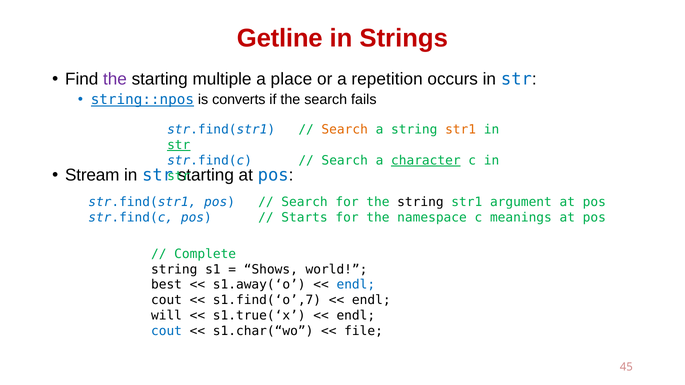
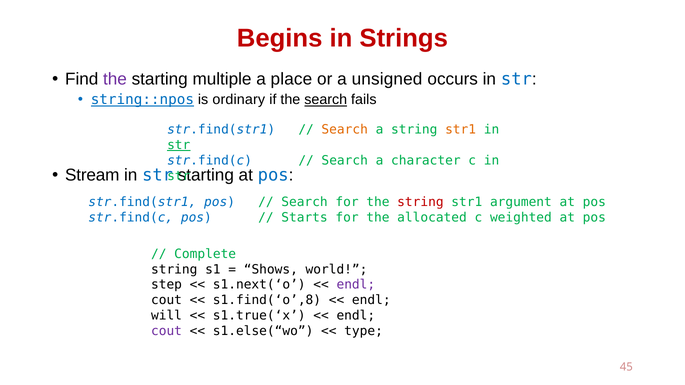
Getline: Getline -> Begins (280, 38)
repetition: repetition -> unsigned (387, 79)
converts: converts -> ordinary (239, 100)
search underline: none -> present (326, 100)
character underline: present -> none (426, 161)
string colour: black -> red (420, 202)
namespace: namespace -> allocated (432, 218)
meanings: meanings -> weighted (521, 218)
best: best -> step (167, 285)
s1.away(‘o: s1.away(‘o -> s1.next(‘o (259, 285)
endl colour: blue -> purple (356, 285)
s1.find(‘o’,7: s1.find(‘o’,7 -> s1.find(‘o’,8 (267, 300)
cout colour: blue -> purple (167, 331)
s1.char(“wo: s1.char(“wo -> s1.else(“wo (263, 331)
file: file -> type (364, 331)
